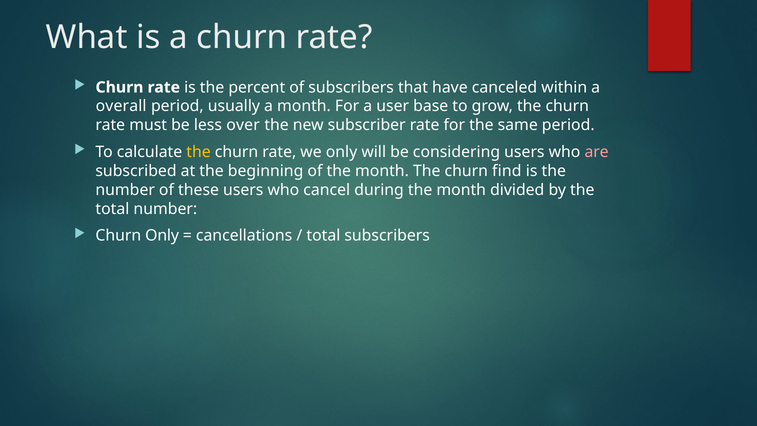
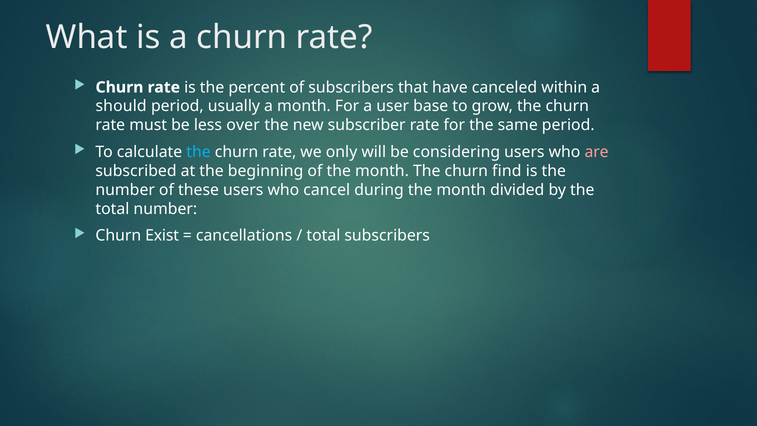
overall: overall -> should (121, 106)
the colour: yellow -> light blue (199, 152)
Churn Only: Only -> Exist (162, 236)
